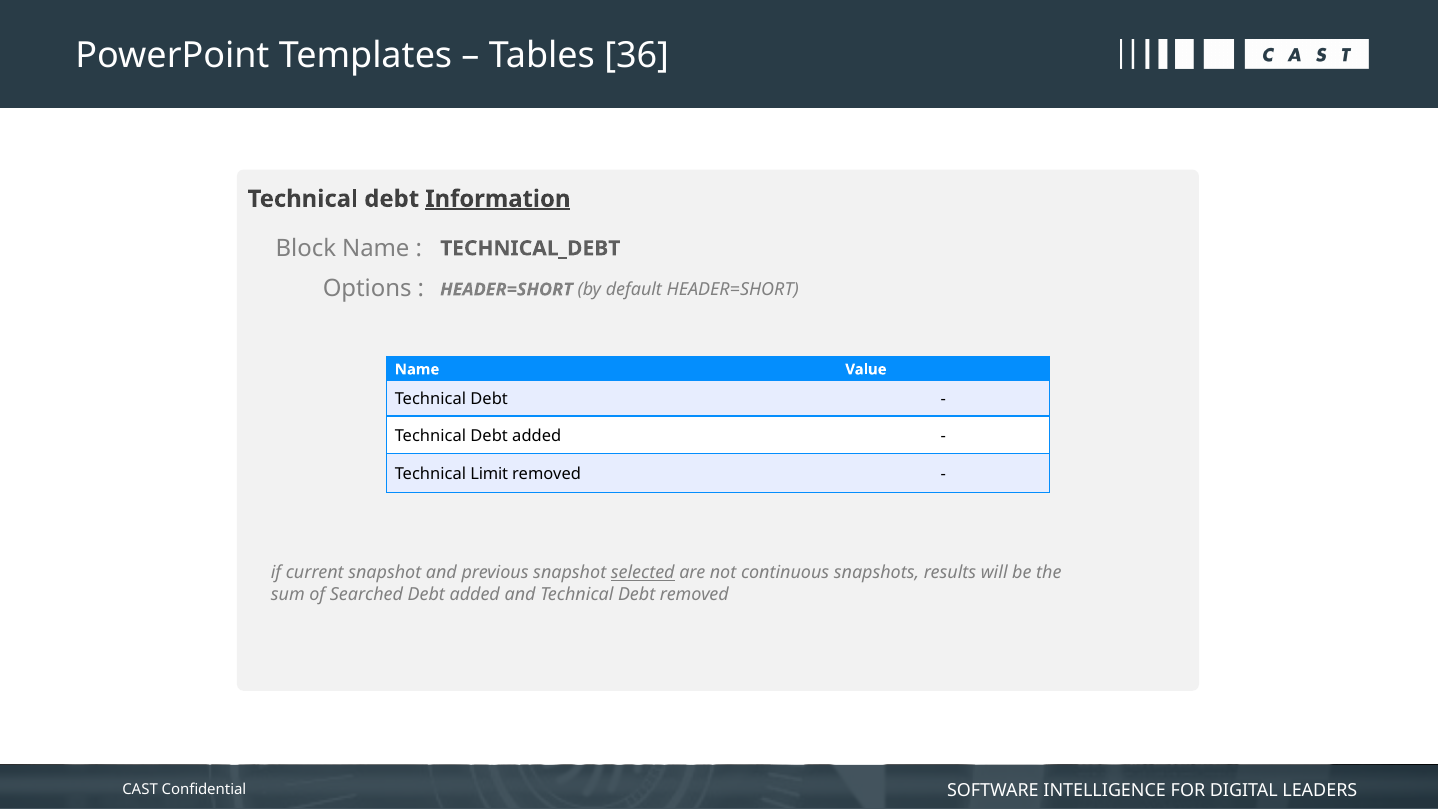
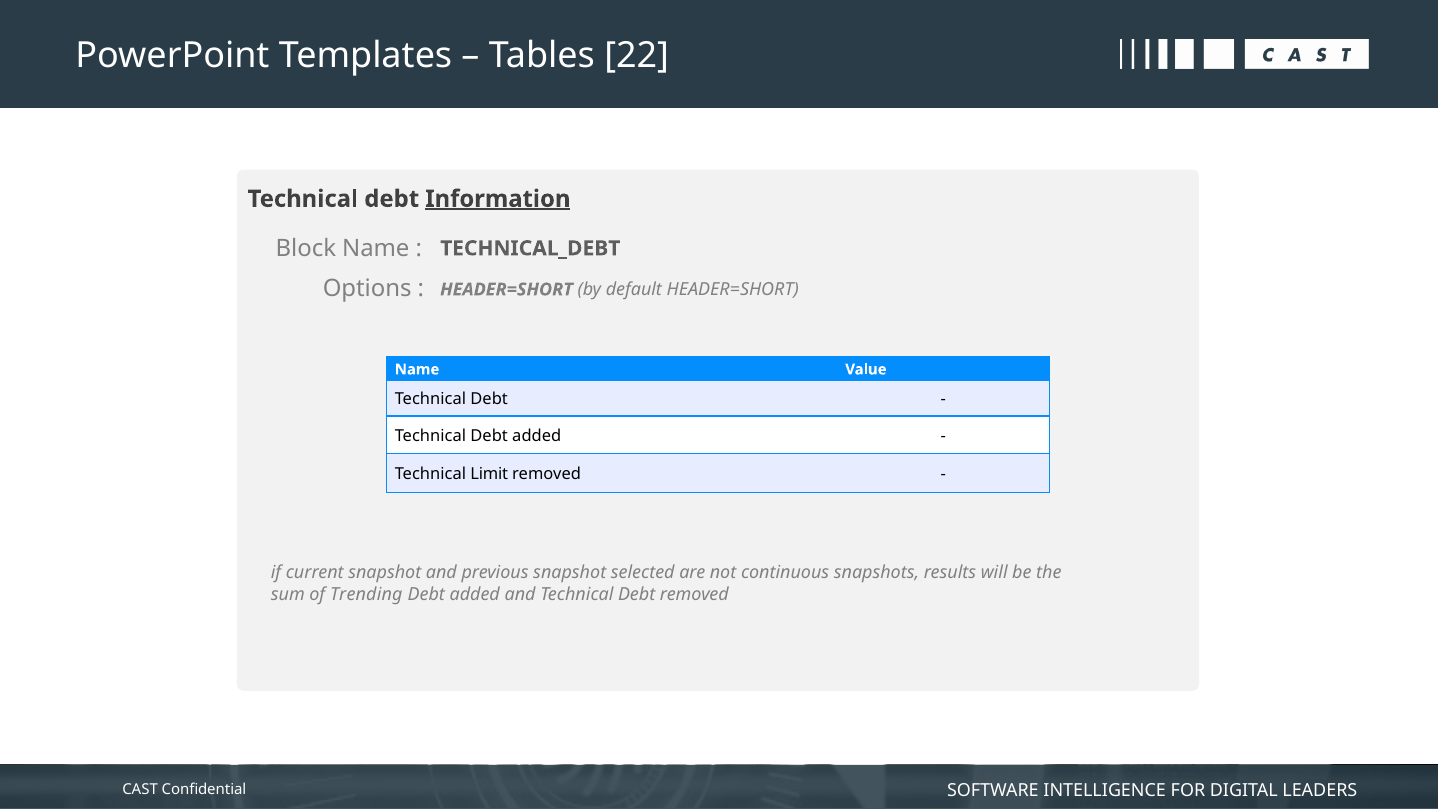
36: 36 -> 22 (637, 56)
selected underline: present -> none (643, 573)
Searched: Searched -> Trending (366, 595)
